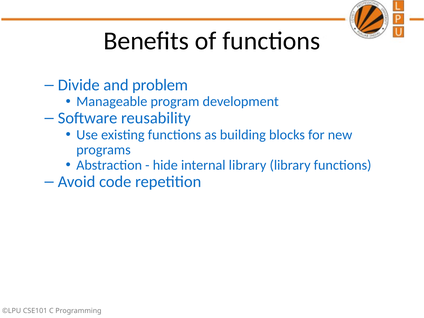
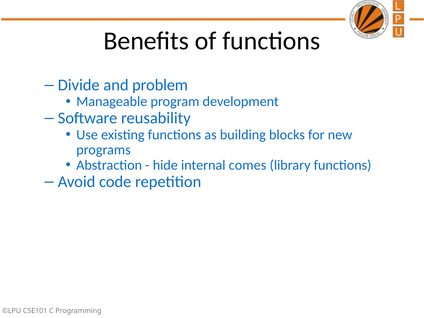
internal library: library -> comes (248, 165)
